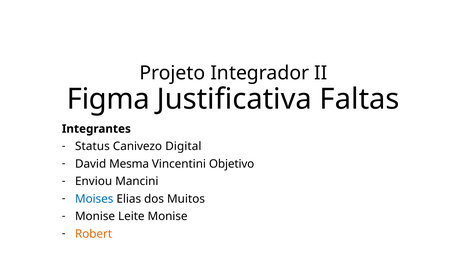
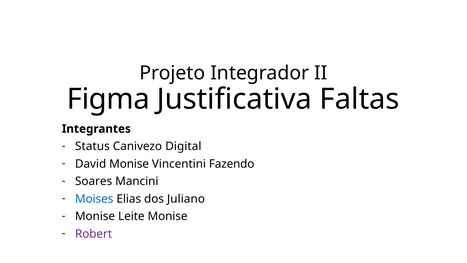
David Mesma: Mesma -> Monise (129, 164)
Objetivo: Objetivo -> Fazendo (232, 164)
Enviou: Enviou -> Soares (94, 181)
Muitos: Muitos -> Juliano (186, 199)
Robert colour: orange -> purple (94, 234)
